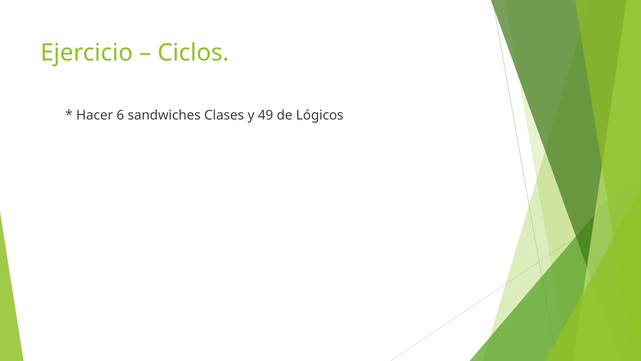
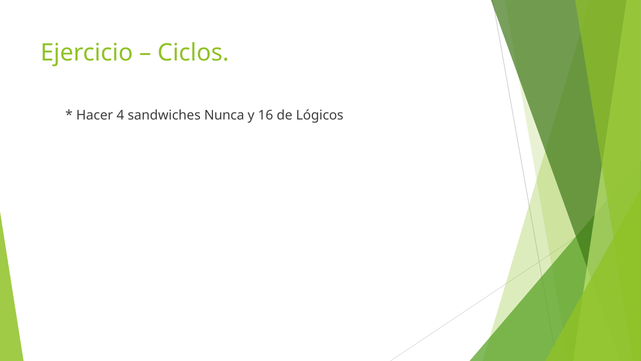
6: 6 -> 4 (120, 115)
Clases: Clases -> Nunca (224, 115)
49: 49 -> 16 (266, 115)
